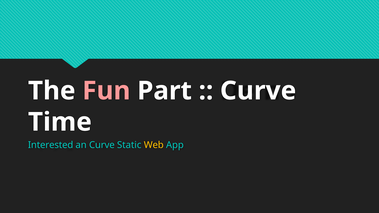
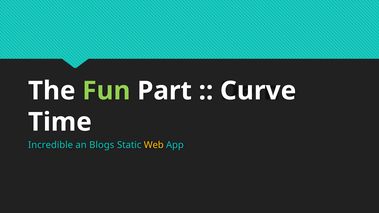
Fun colour: pink -> light green (106, 91)
Interested: Interested -> Incredible (51, 145)
an Curve: Curve -> Blogs (102, 145)
